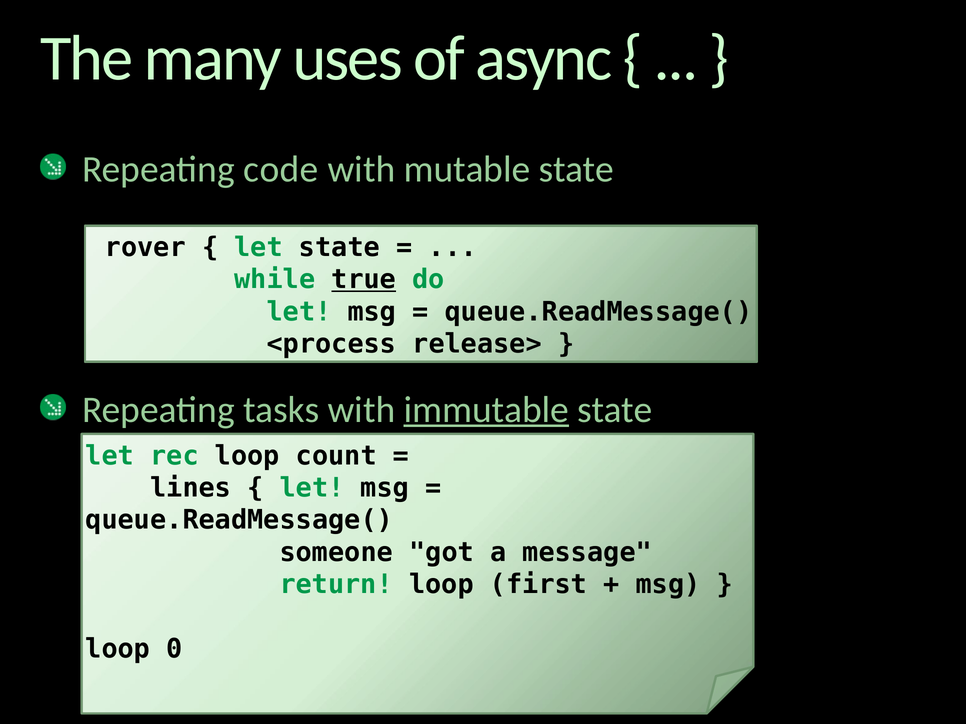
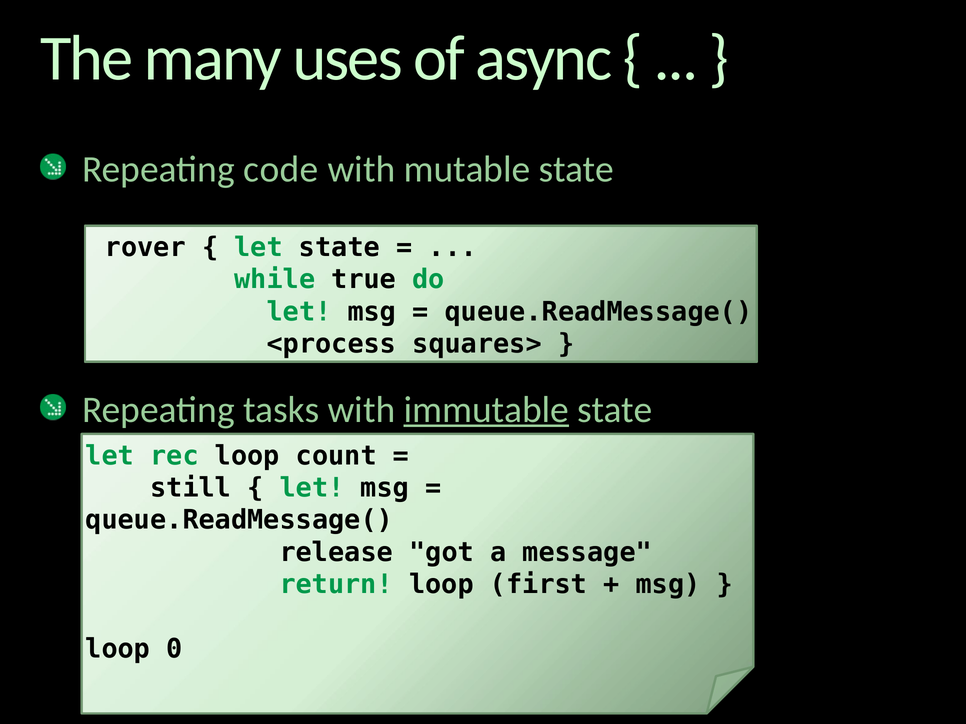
true underline: present -> none (364, 280)
release>: release> -> squares> (477, 344)
lines: lines -> still (191, 488)
someone: someone -> release (336, 553)
